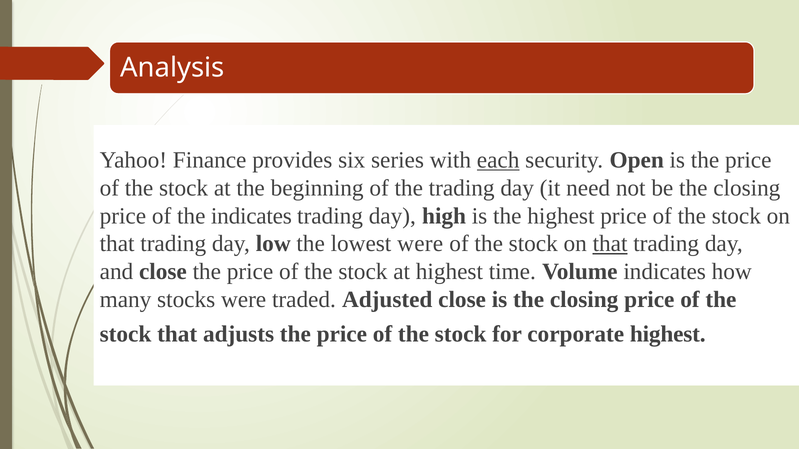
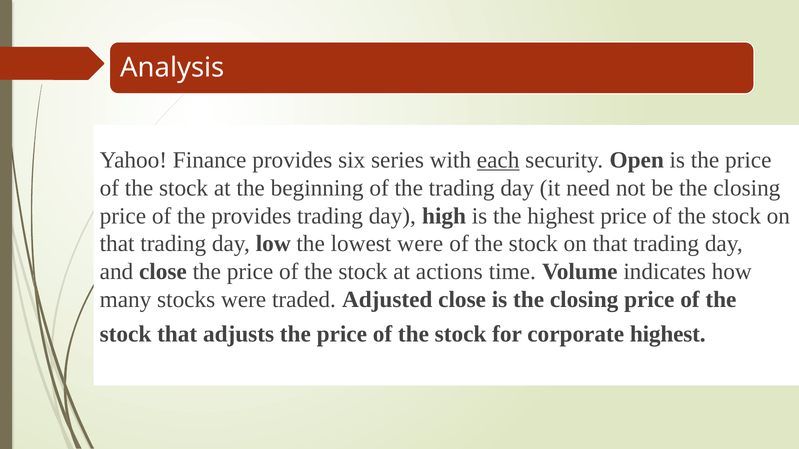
the indicates: indicates -> provides (251, 216)
that underline: present -> none (610, 244)
at highest: highest -> actions (449, 272)
